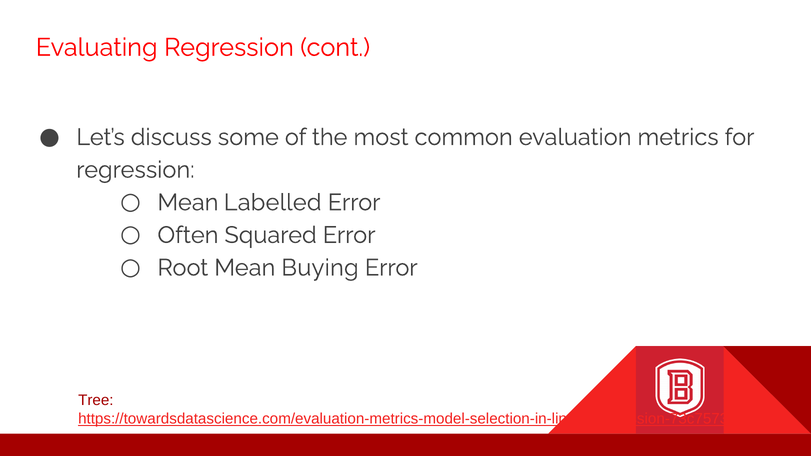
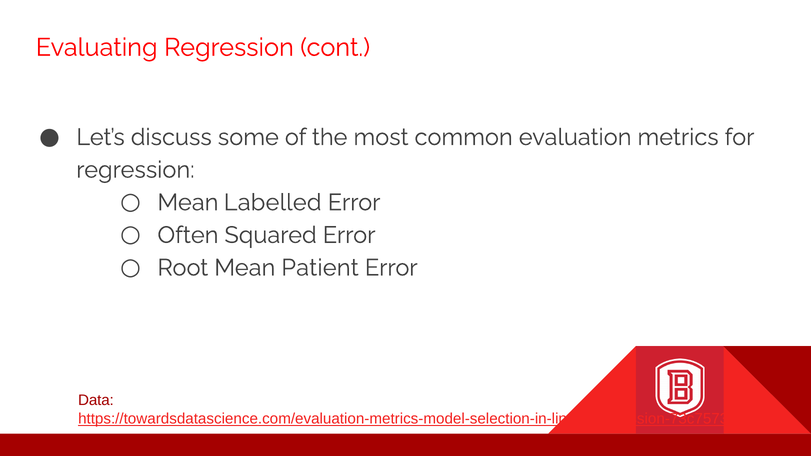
Buying: Buying -> Patient (320, 268)
Tree: Tree -> Data (96, 401)
